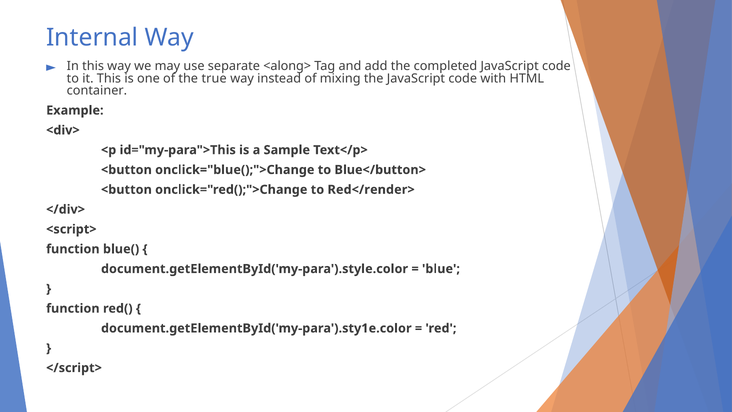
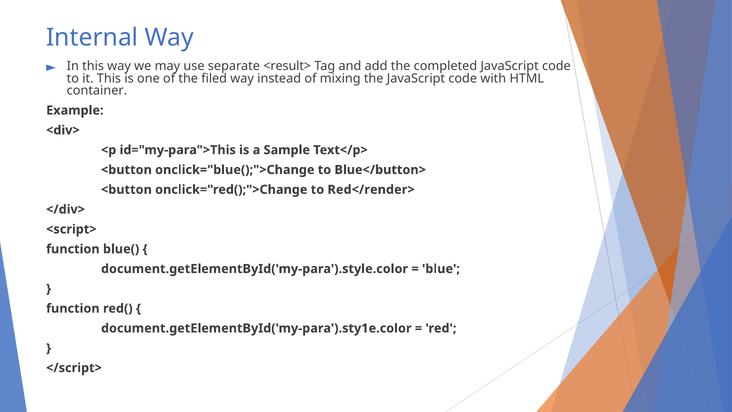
<along>: <along> -> <result> (287, 66)
true: true -> filed (214, 78)
